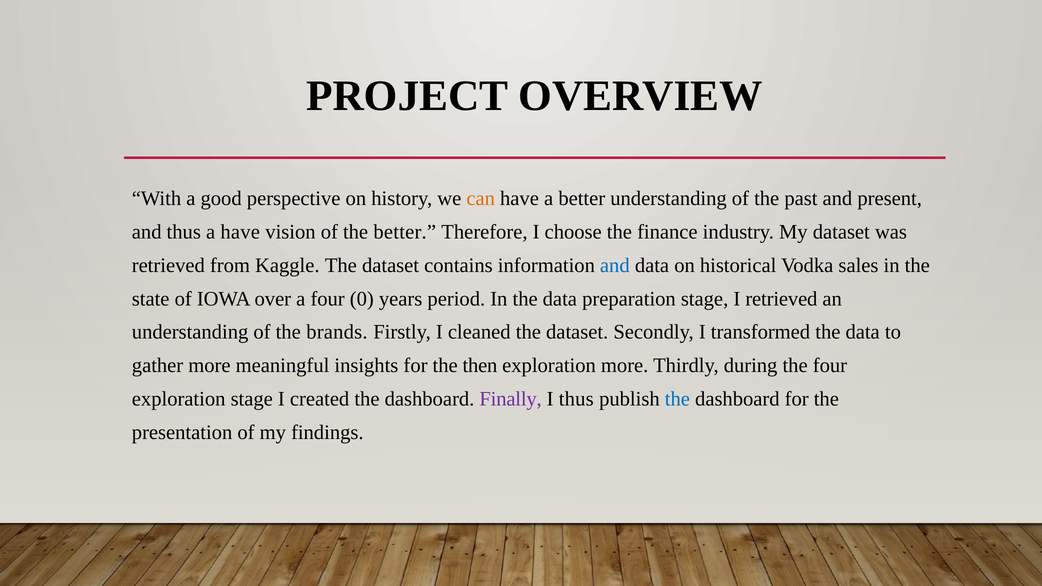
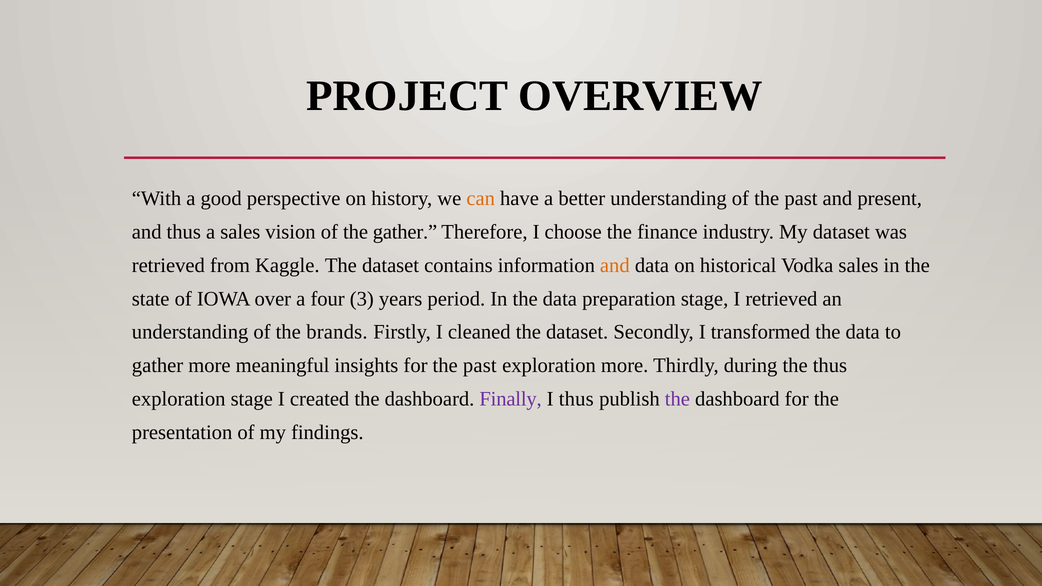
a have: have -> sales (240, 232)
the better: better -> gather (405, 232)
and colour: blue -> orange (615, 265)
0: 0 -> 3 (362, 299)
for the then: then -> past (480, 366)
the four: four -> thus (830, 366)
the colour: blue -> purple (677, 399)
